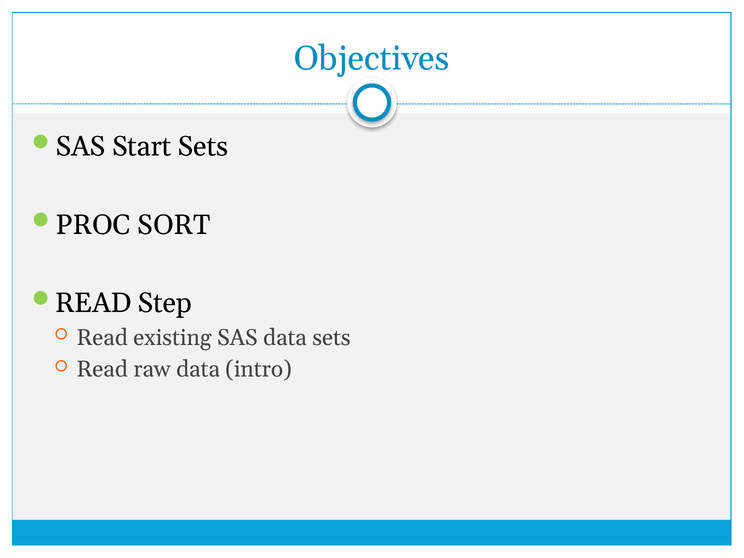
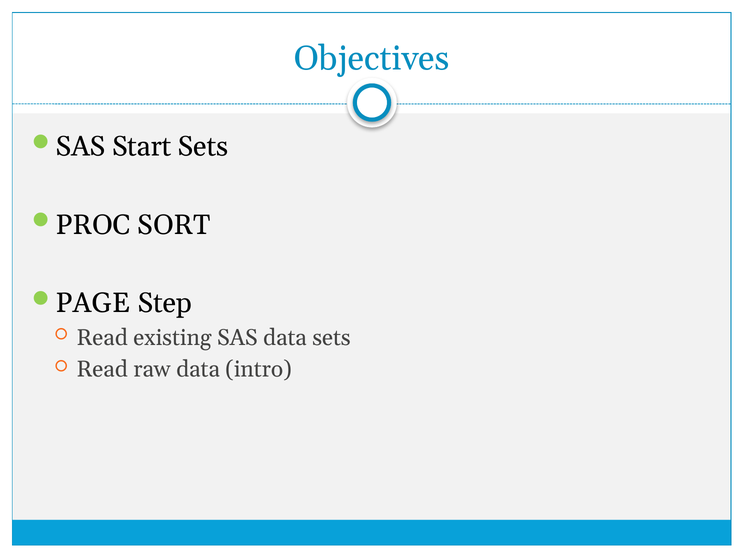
READ: READ -> PAGE (93, 303)
